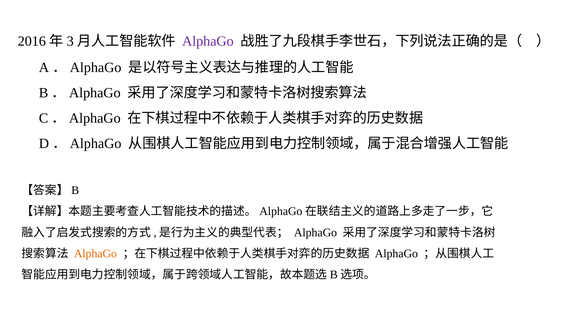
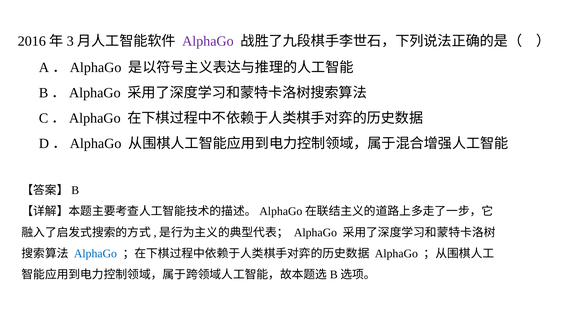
AlphaGo colour: orange -> blue (95, 253)
